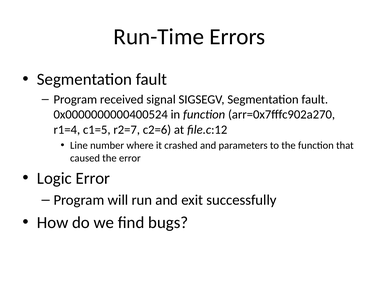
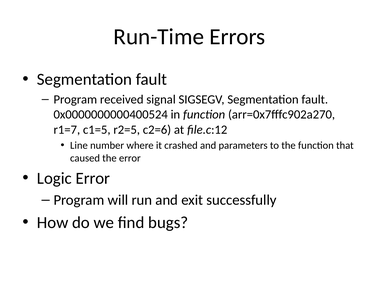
r1=4: r1=4 -> r1=7 (67, 130)
r2=7: r2=7 -> r2=5 (127, 130)
